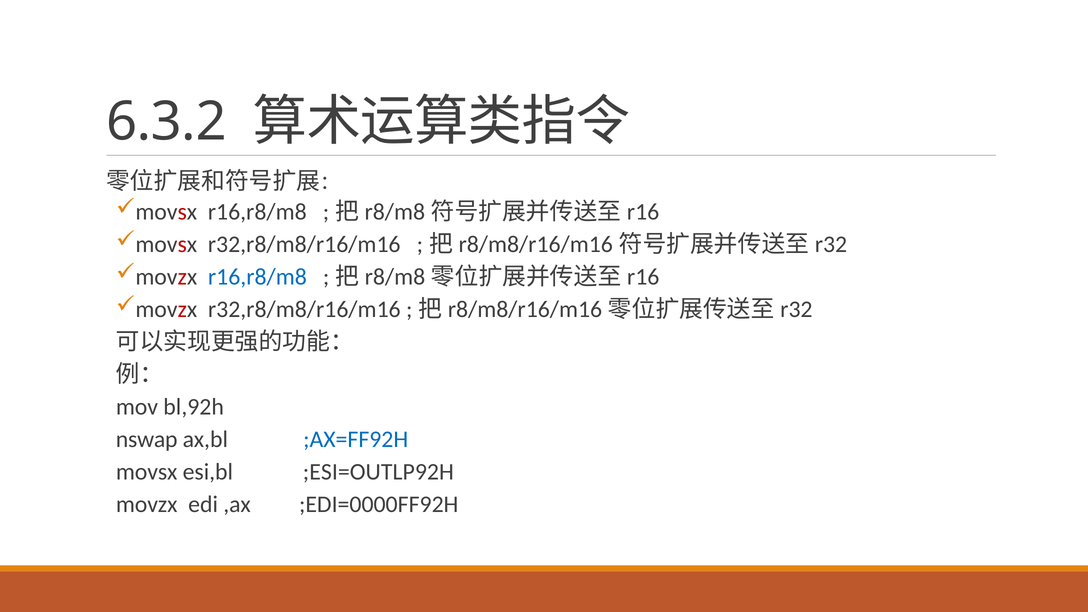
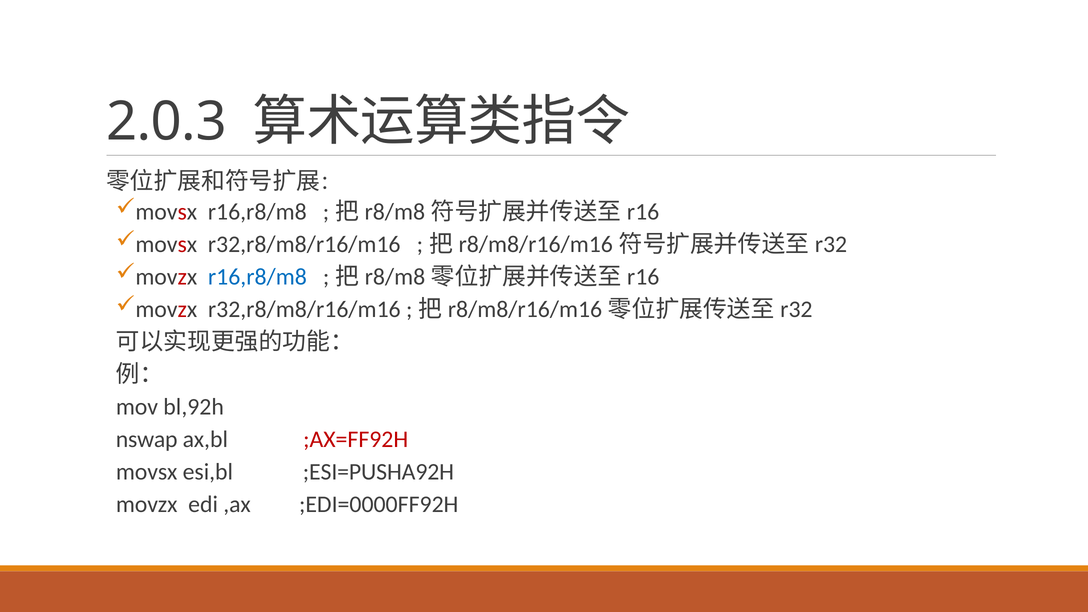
6.3.2: 6.3.2 -> 2.0.3 (166, 122)
;AX=FF92H colour: blue -> red (356, 439)
;ESI=OUTLP92H: ;ESI=OUTLP92H -> ;ESI=PUSHA92H (378, 472)
